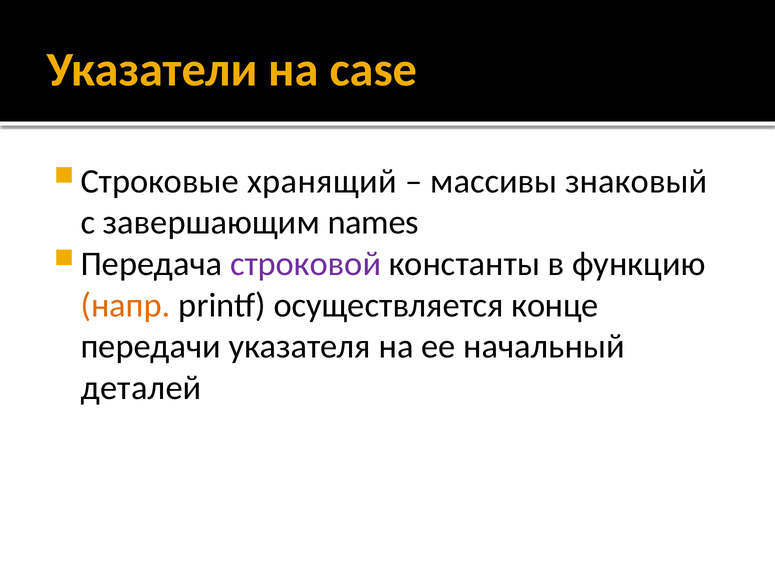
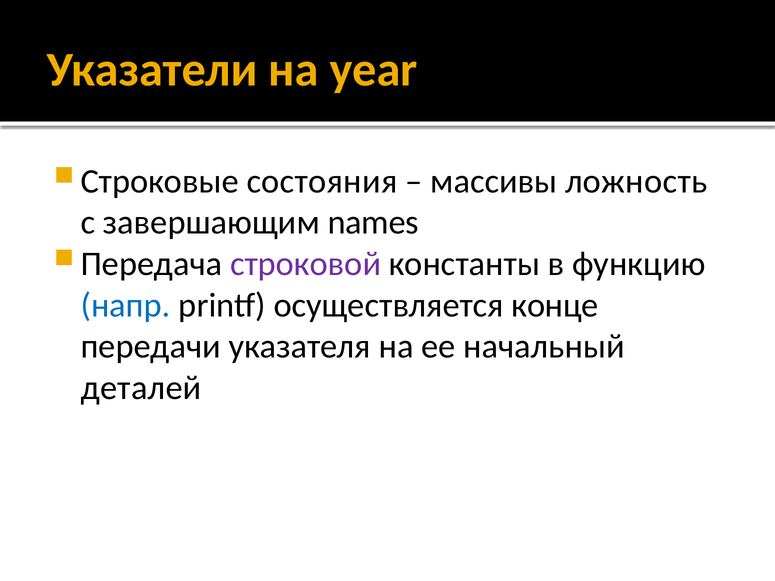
case: case -> year (374, 70)
хранящий: хранящий -> состояния (322, 181)
знаковый: знаковый -> ложность (636, 181)
напр colour: orange -> blue (126, 305)
